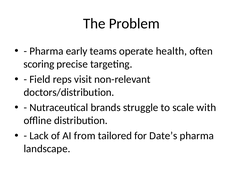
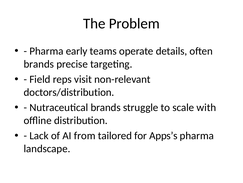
health: health -> details (171, 51)
scoring: scoring -> brands (39, 64)
Date’s: Date’s -> Apps’s (163, 135)
